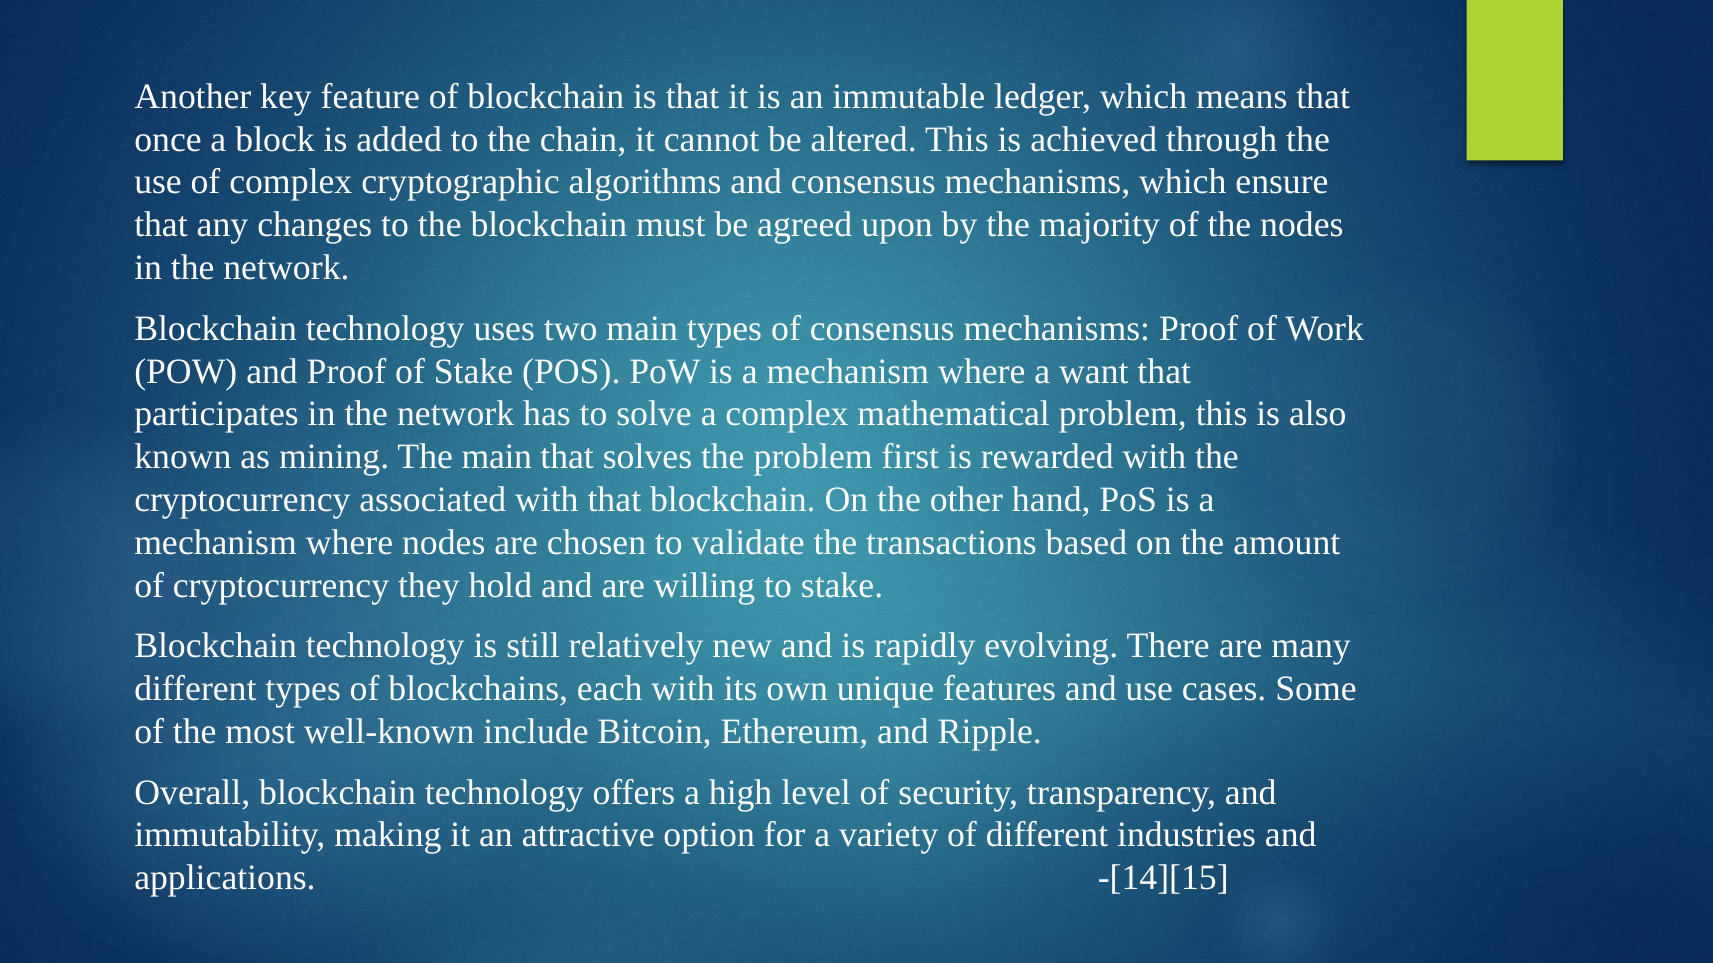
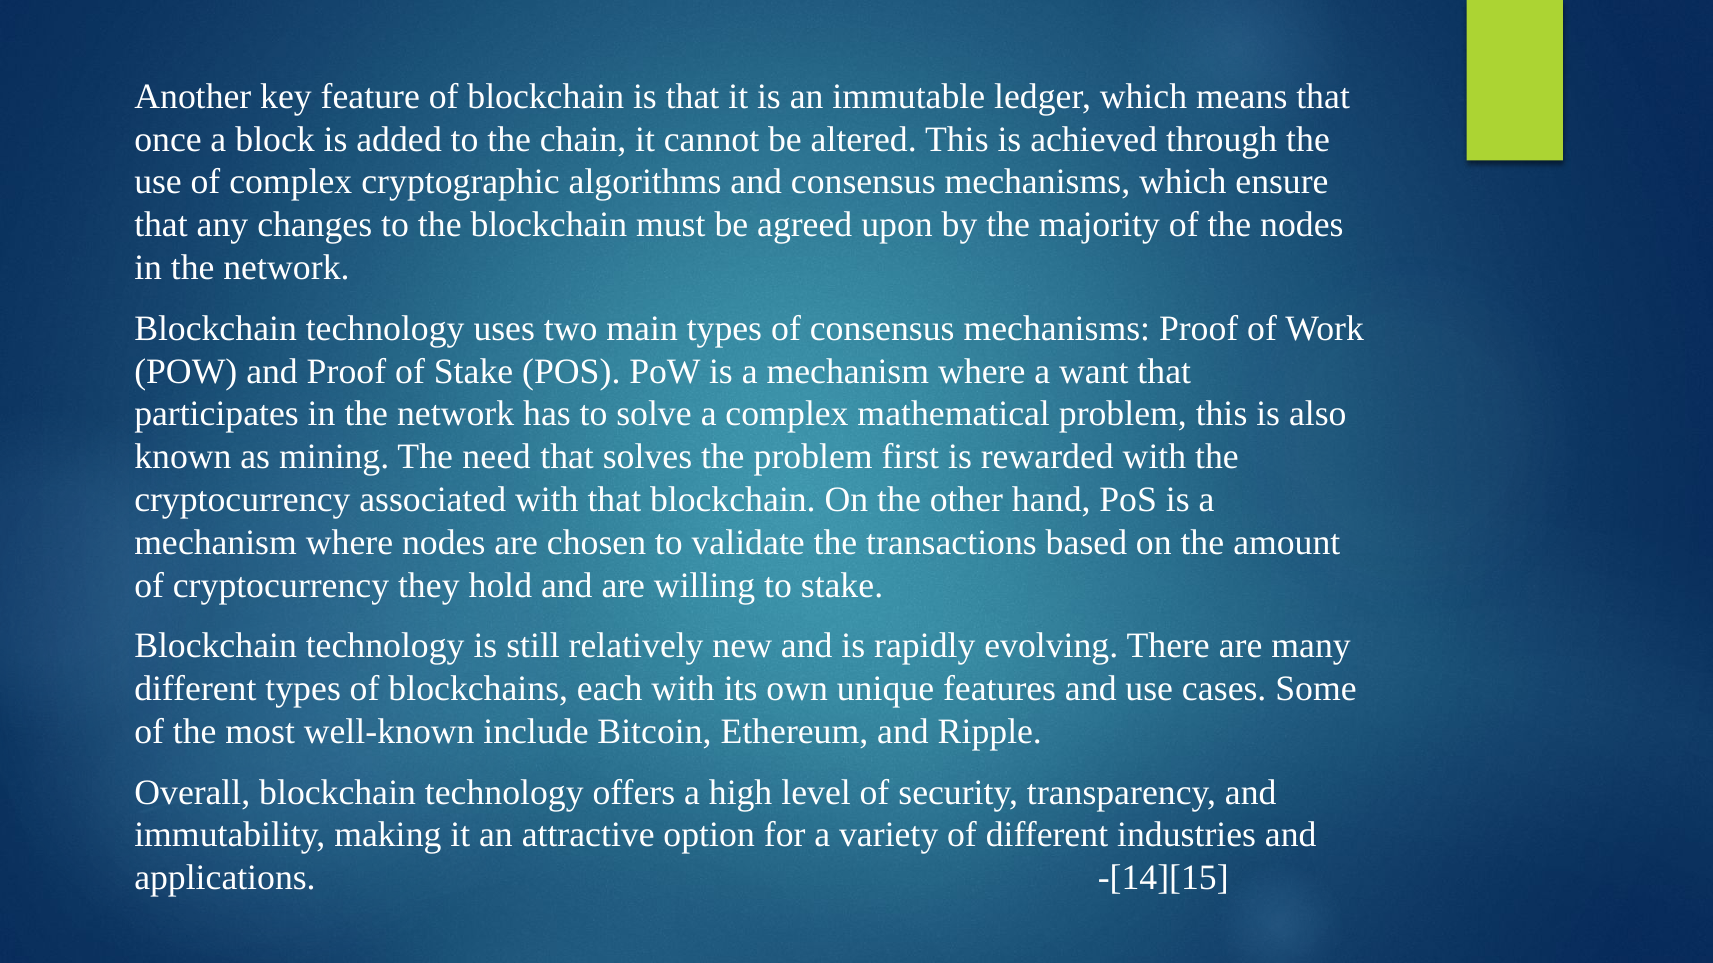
The main: main -> need (496, 457)
